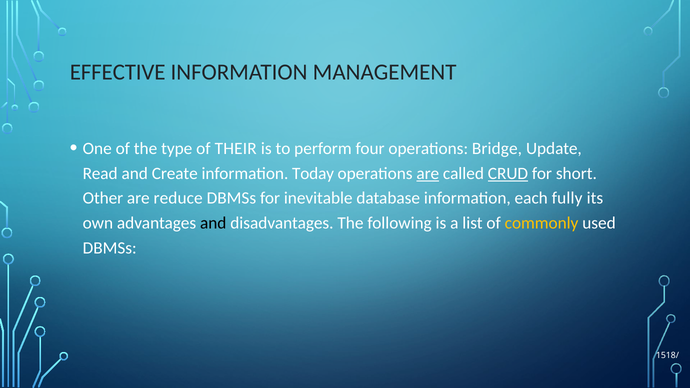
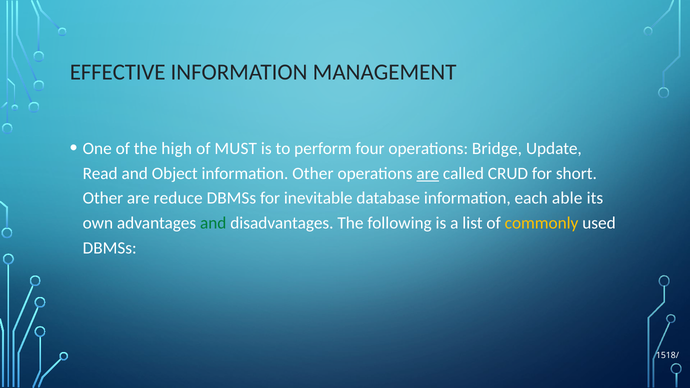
type: type -> high (177, 149)
THEIR: THEIR -> MUST (236, 149)
Create: Create -> Object (175, 173)
information Today: Today -> Other (313, 173)
CRUD underline: present -> none (508, 173)
fully: fully -> able (567, 198)
and colour: black -> green (213, 223)
